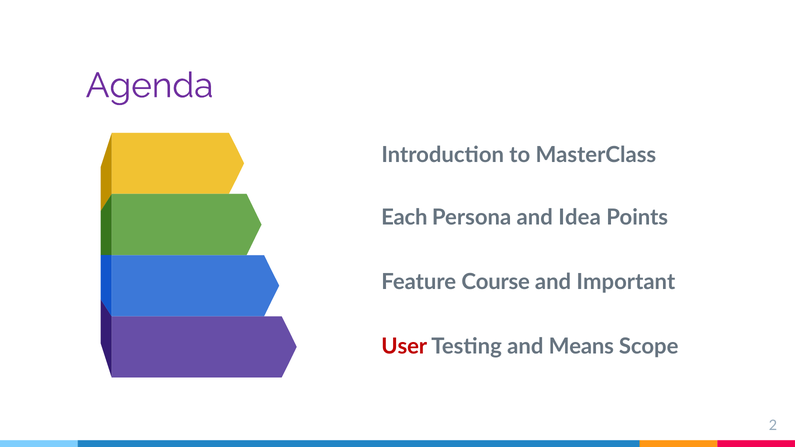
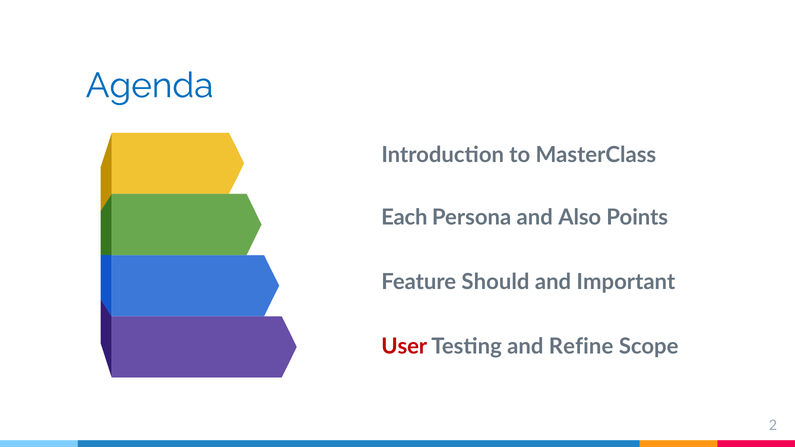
Agenda colour: purple -> blue (150, 86)
Idea: Idea -> Also (580, 218)
Course: Course -> Should (495, 282)
Means: Means -> Refine (581, 347)
